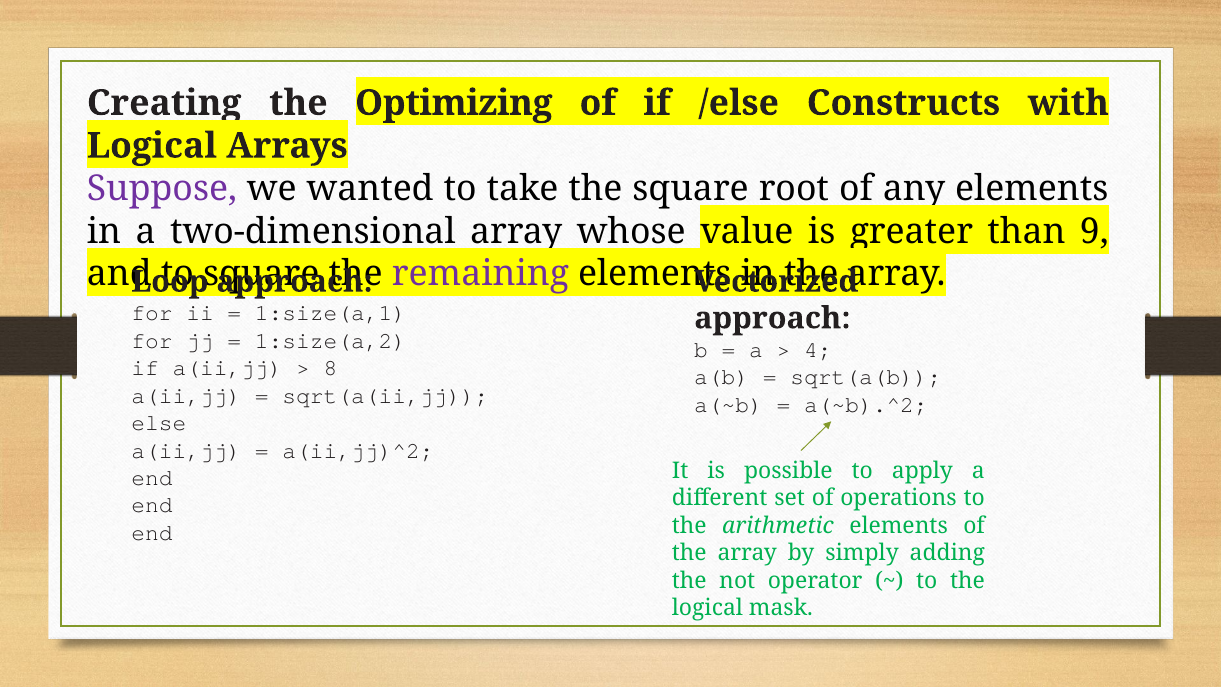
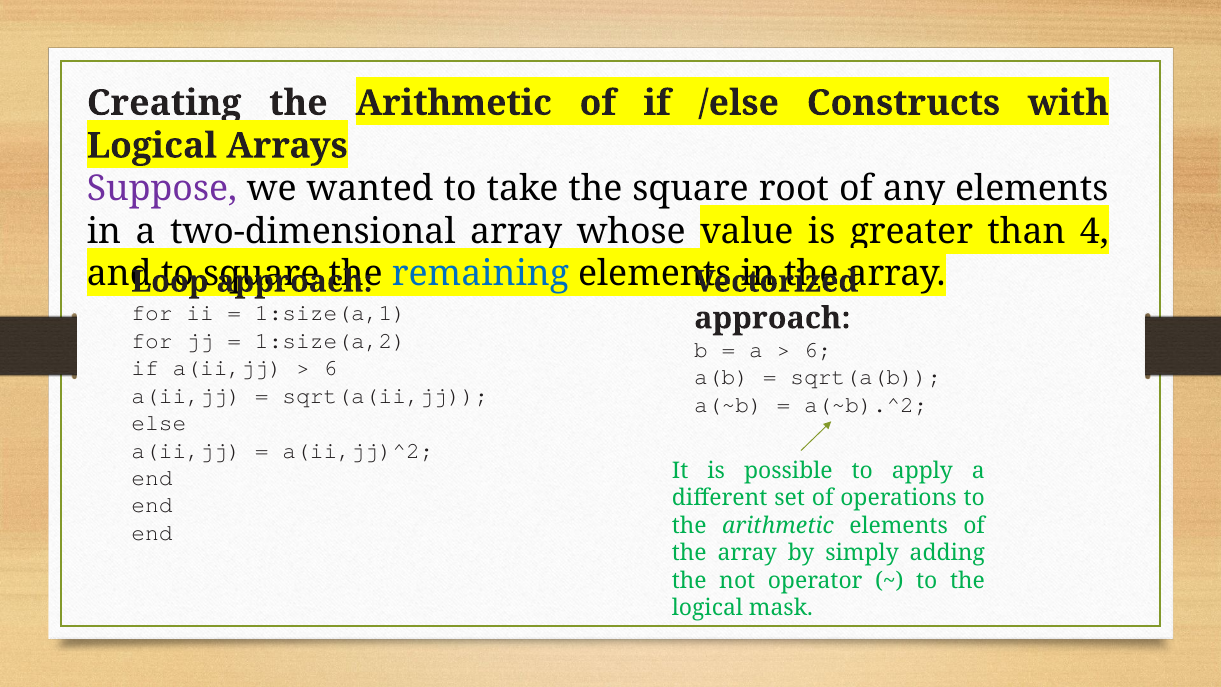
Optimizing: Optimizing -> Arithmetic (454, 103)
9: 9 -> 4 (1094, 231)
remaining colour: purple -> blue (480, 274)
4: 4 -> 6 (818, 350)
8: 8 -> 6 (331, 368)
